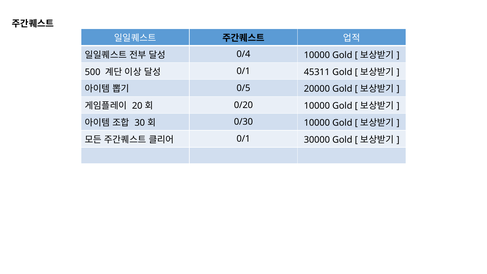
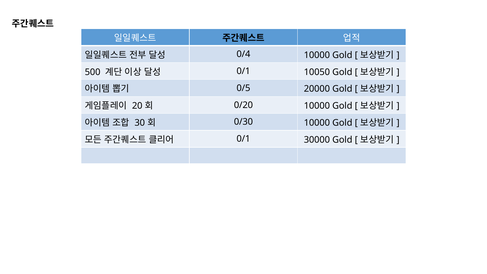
45311: 45311 -> 10050 (317, 72)
